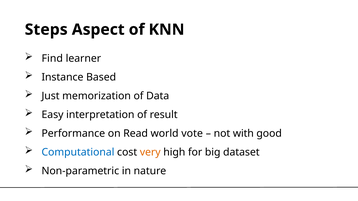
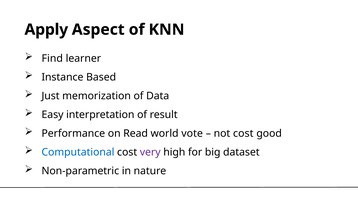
Steps: Steps -> Apply (46, 30)
not with: with -> cost (243, 134)
very colour: orange -> purple (150, 152)
